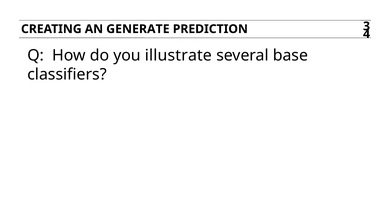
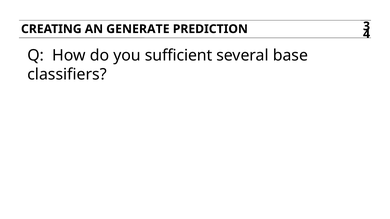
illustrate: illustrate -> sufficient (179, 55)
